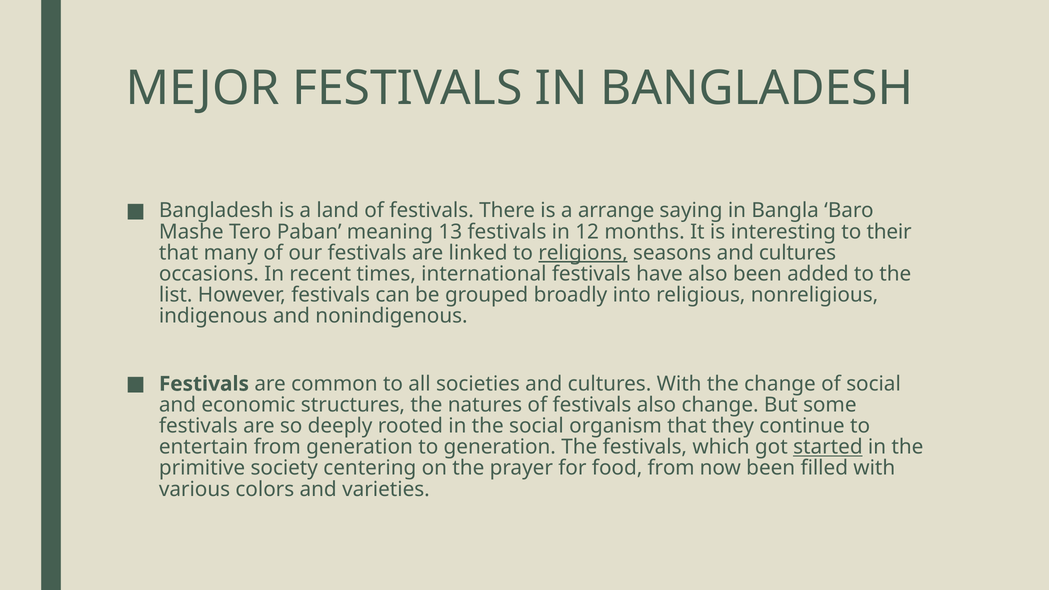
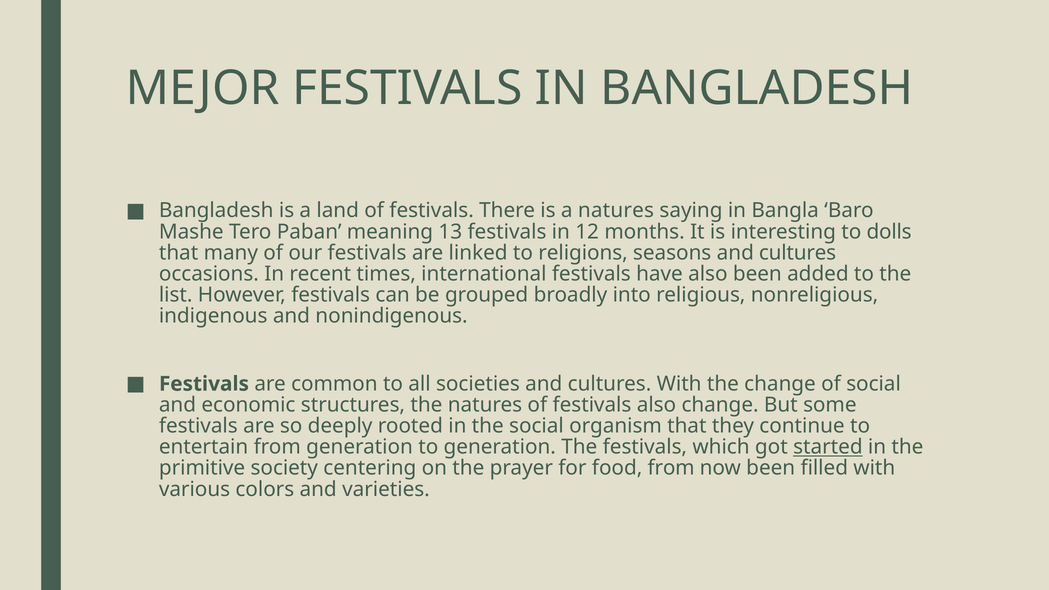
a arrange: arrange -> natures (616, 211)
their: their -> dolls (889, 232)
religions underline: present -> none (583, 253)
